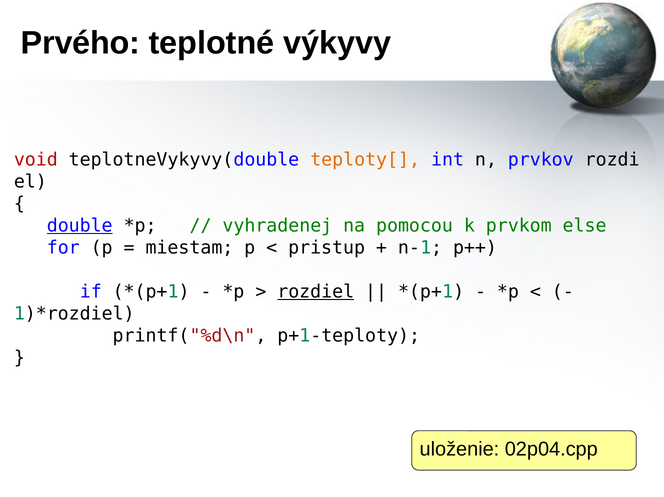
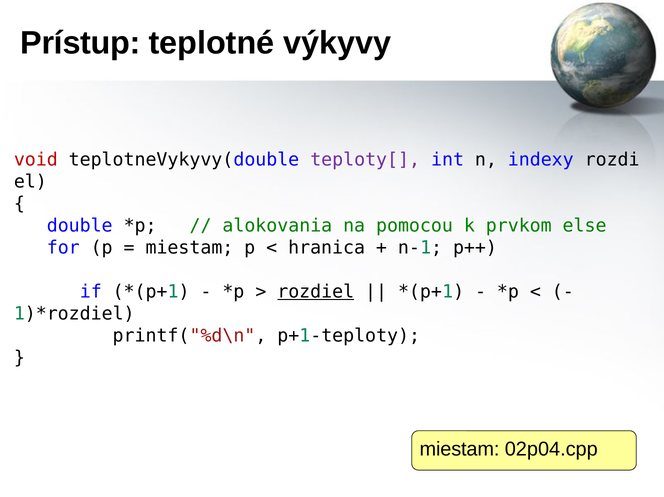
Prvého: Prvého -> Prístup (80, 43)
teploty[ colour: orange -> purple (365, 160)
prvkov: prvkov -> indexy (541, 160)
double underline: present -> none (80, 226)
vyhradenej: vyhradenej -> alokovania (277, 226)
pristup: pristup -> hranica (327, 247)
uloženie: uloženie -> miestam (459, 448)
